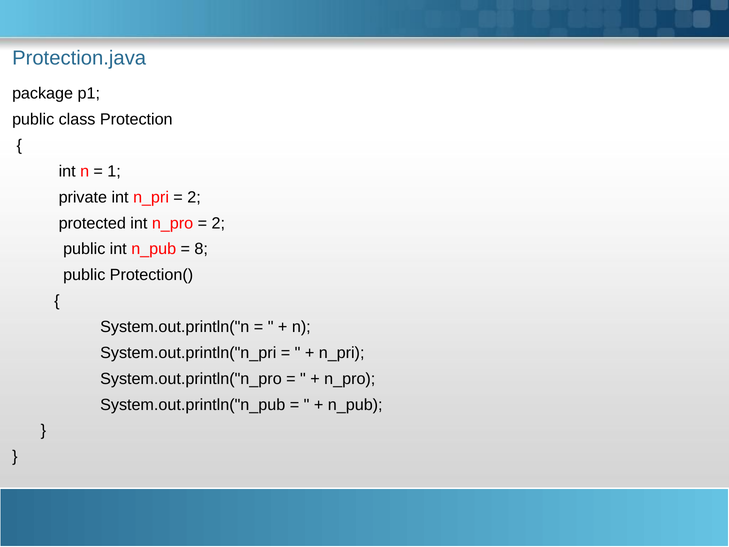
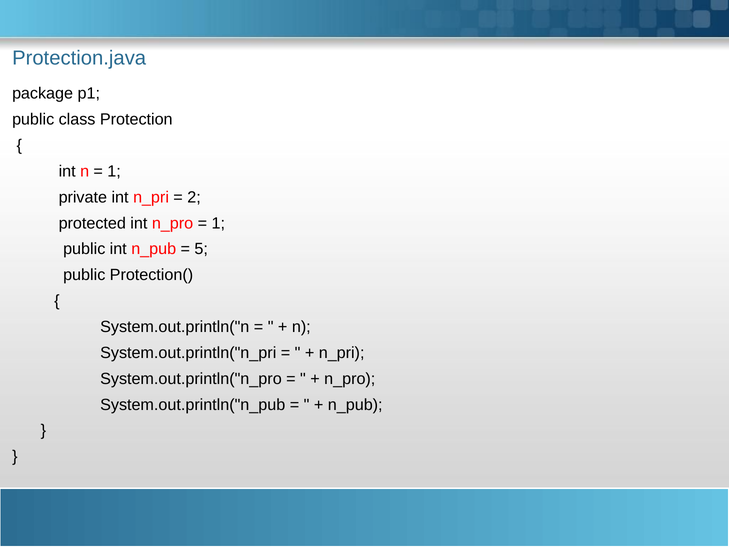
2: 2 -> 1 (218, 223)
8: 8 -> 5 (201, 249)
